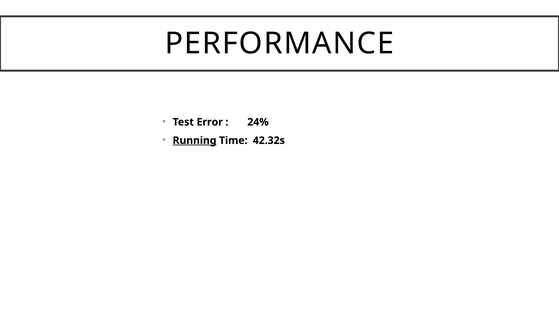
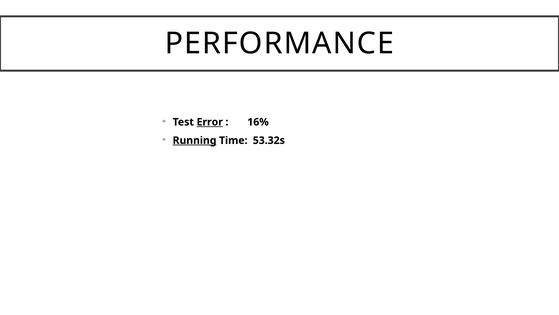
Error underline: none -> present (210, 122)
24%: 24% -> 16% (258, 122)
42.32s: 42.32s -> 53.32s (269, 140)
